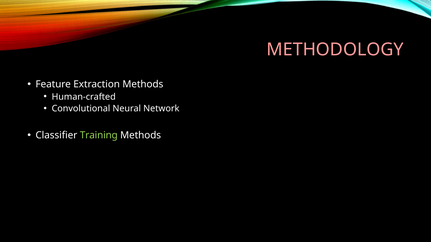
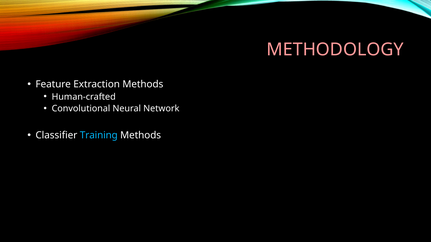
Training colour: light green -> light blue (99, 135)
